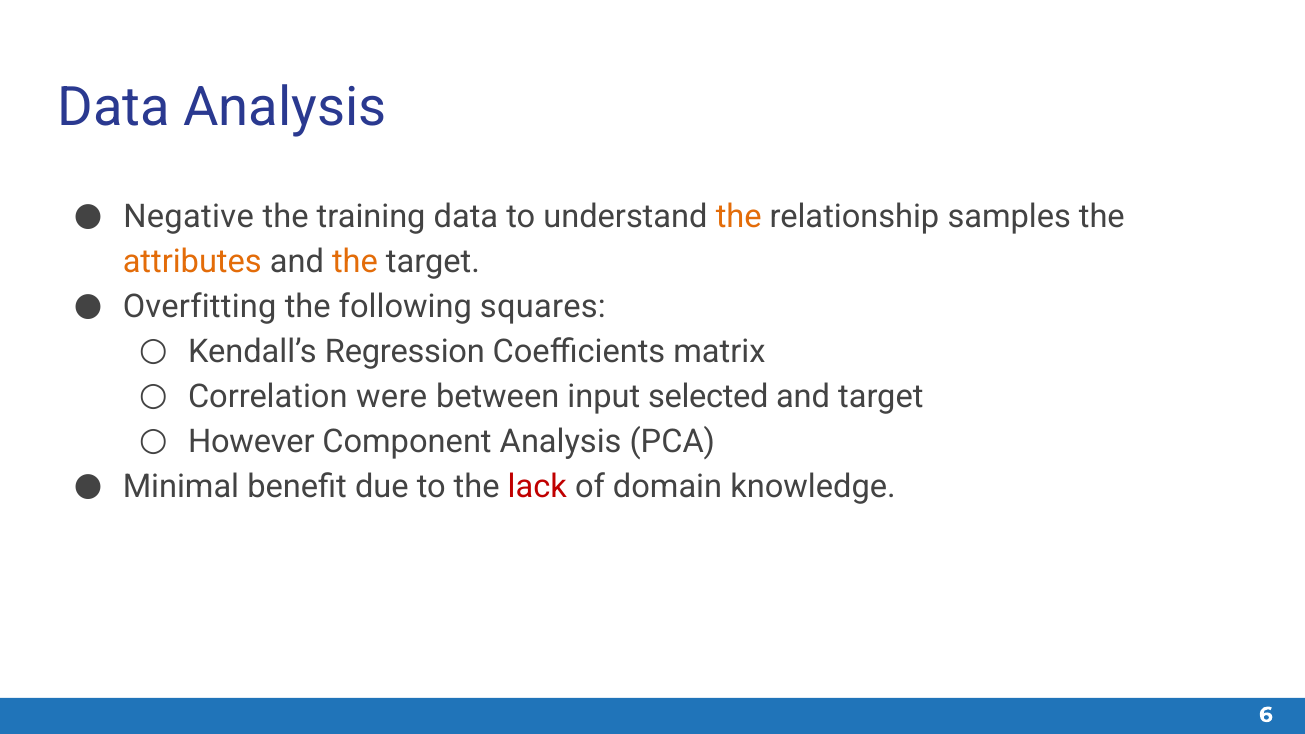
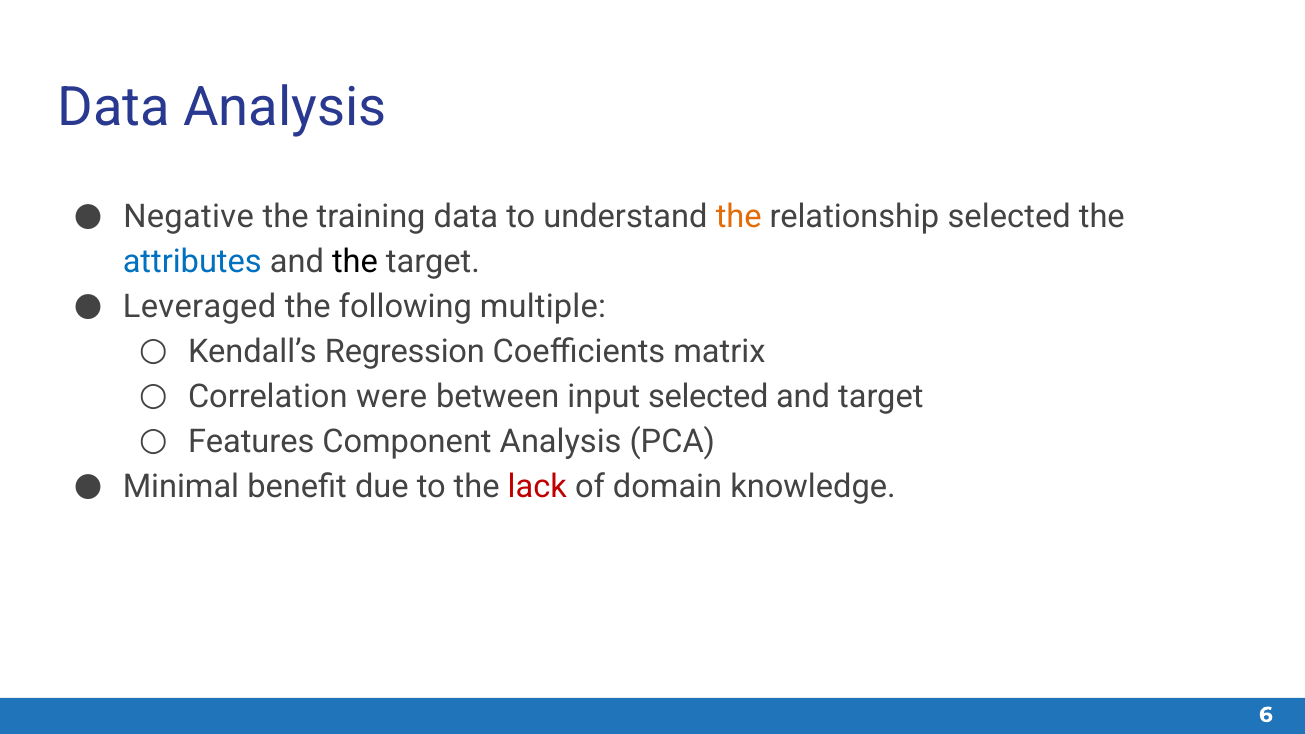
relationship samples: samples -> selected (1009, 216)
attributes colour: orange -> blue (192, 261)
the colour: orange -> black (355, 261)
Overfitting: Overfitting -> Leveraged (200, 306)
squares: squares -> multiple (543, 306)
However: However -> Features (251, 441)
